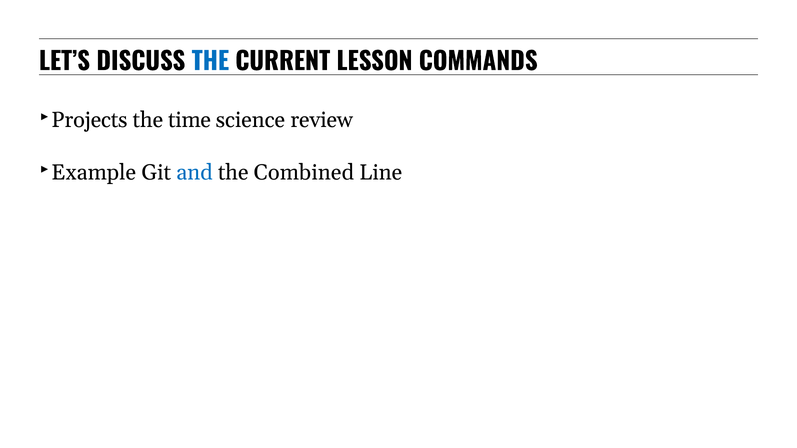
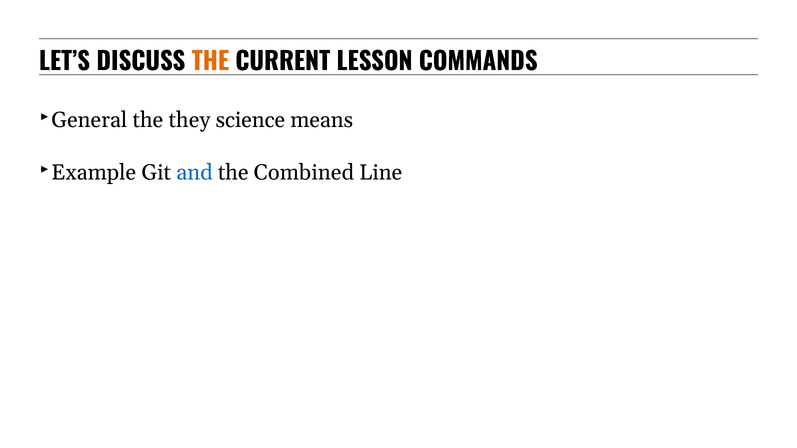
THE colour: blue -> orange (210, 62)
Projects: Projects -> General (89, 120)
time: time -> they (189, 120)
review: review -> means (322, 120)
